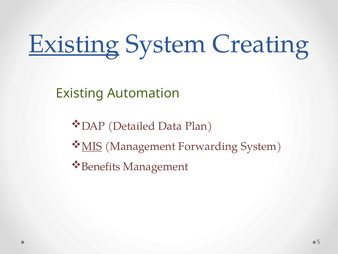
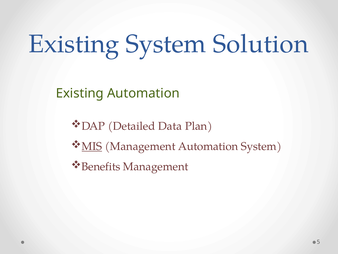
Existing underline: present -> none (74, 44)
Creating: Creating -> Solution (261, 44)
Management Forwarding: Forwarding -> Automation (208, 146)
